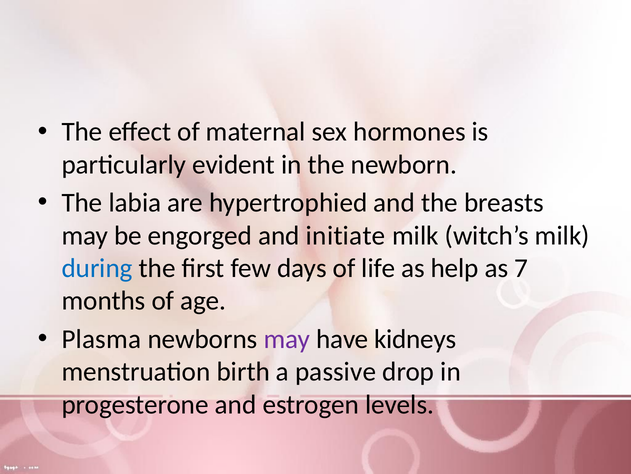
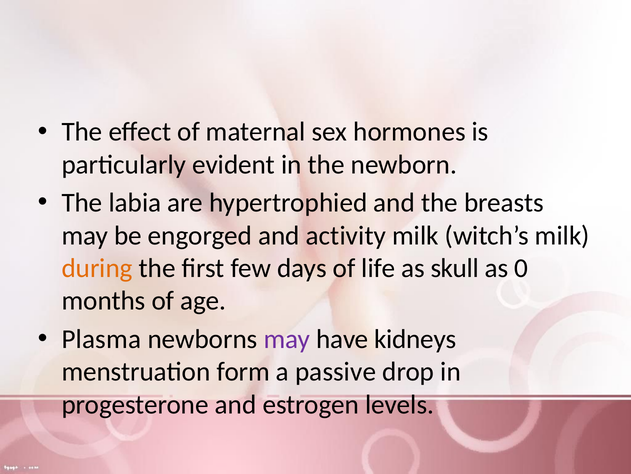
initiate: initiate -> activity (346, 235)
during colour: blue -> orange (97, 268)
help: help -> skull (455, 268)
7: 7 -> 0 (521, 268)
birth: birth -> form (243, 371)
